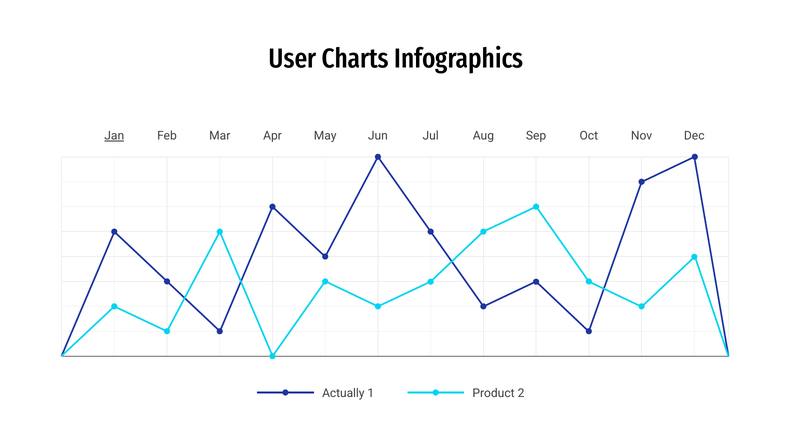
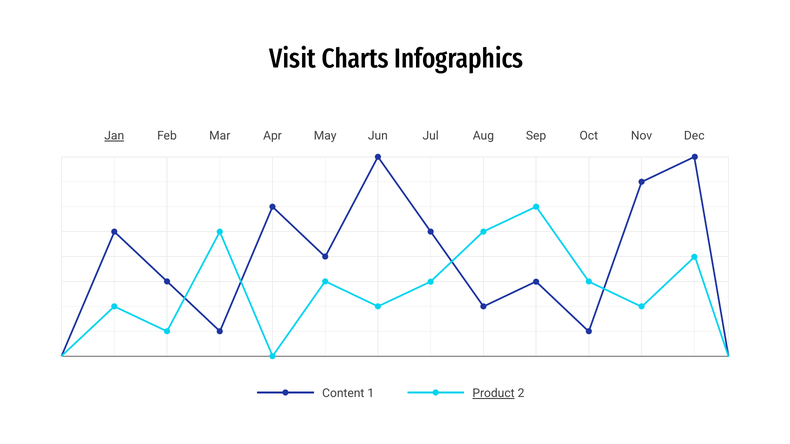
User: User -> Visit (293, 59)
Actually: Actually -> Content (343, 394)
Product underline: none -> present (494, 394)
